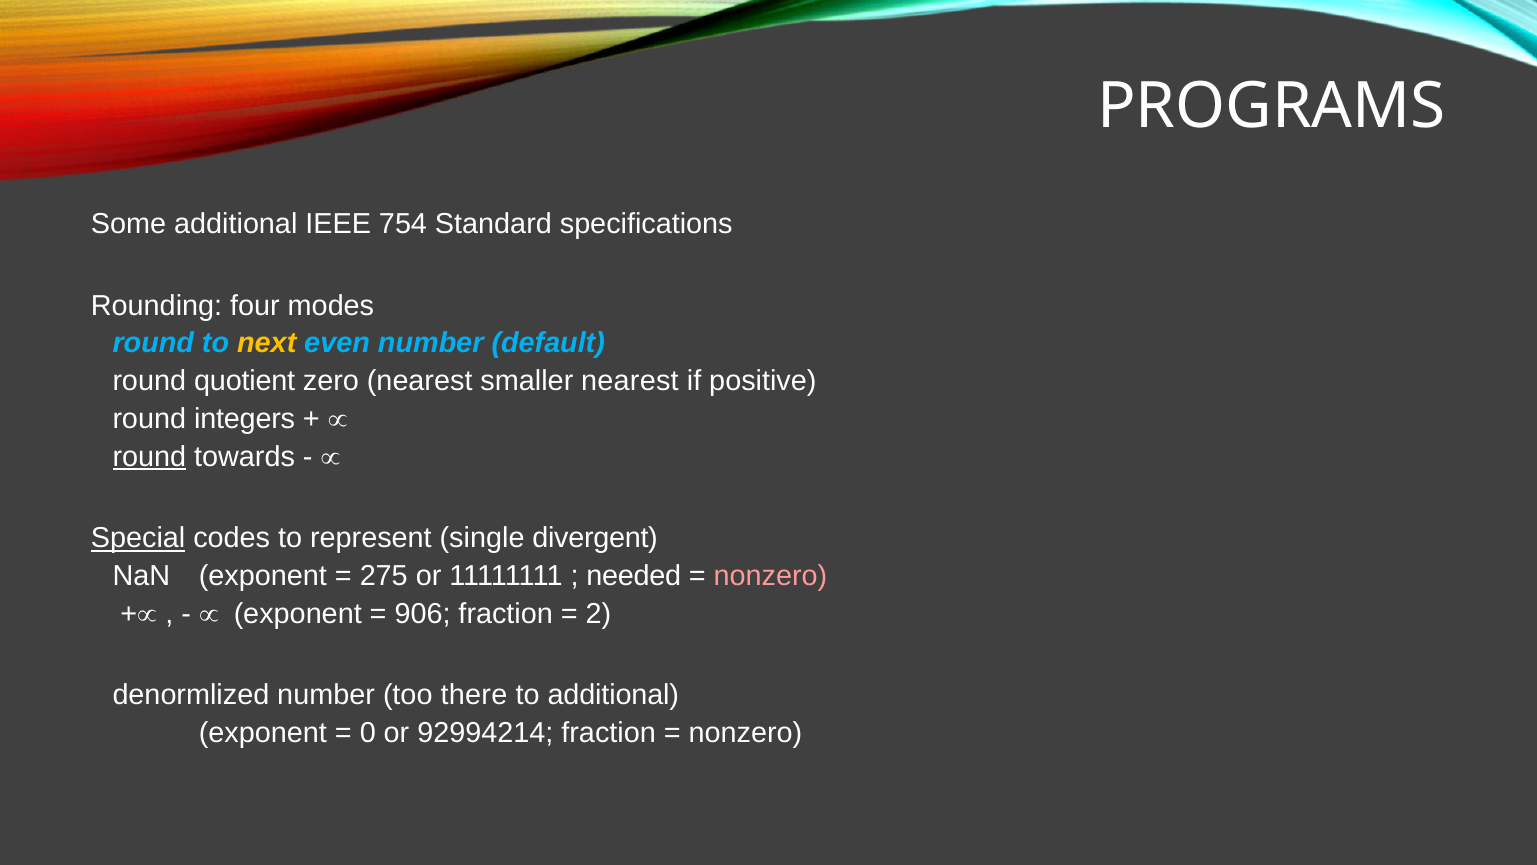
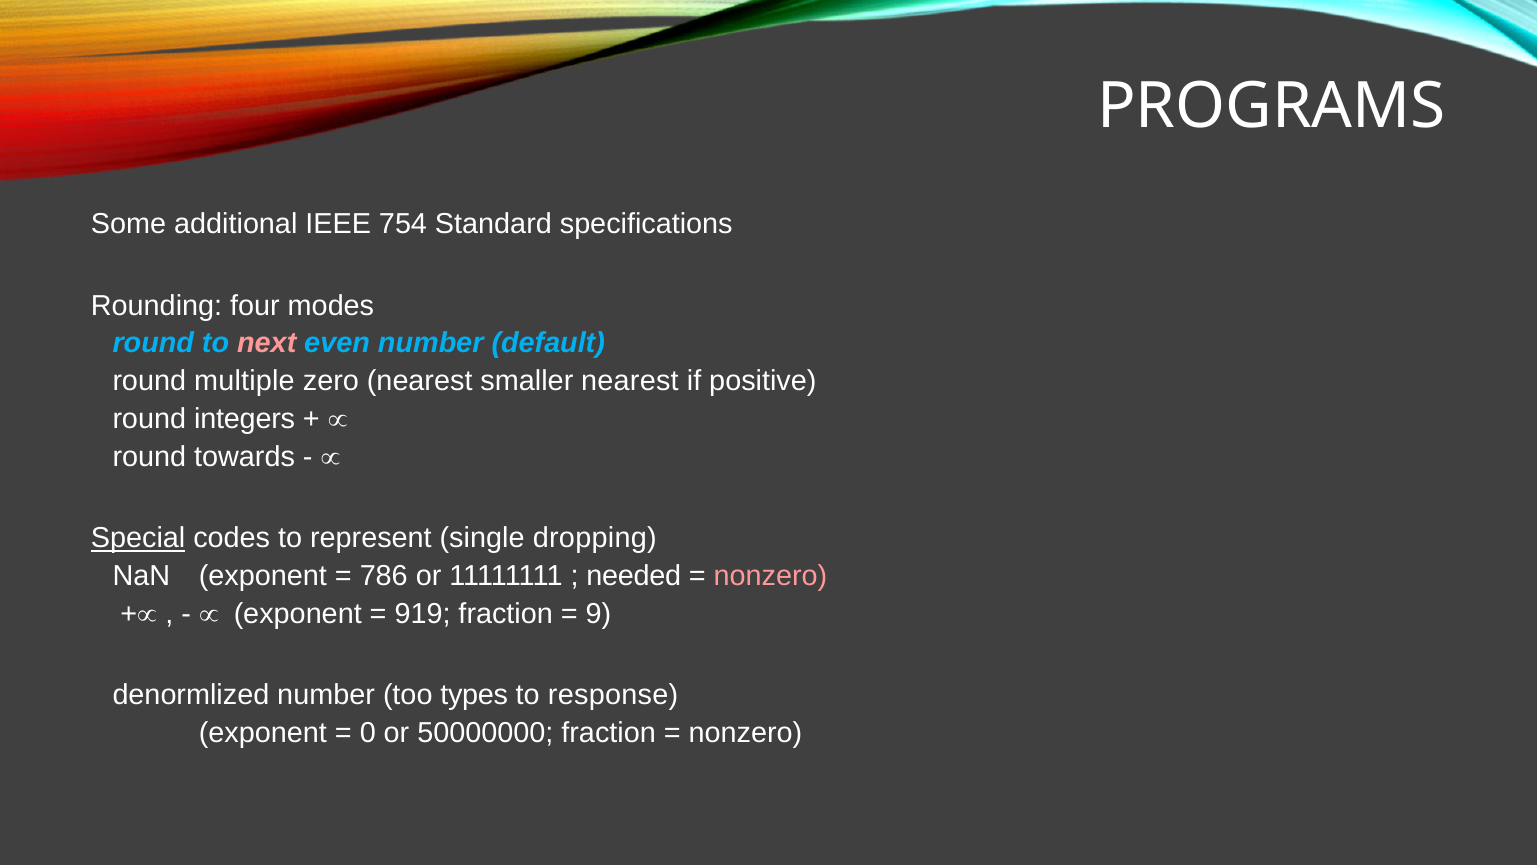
next colour: yellow -> pink (267, 343)
quotient: quotient -> multiple (244, 381)
round underline: present -> none (149, 456)
divergent: divergent -> dropping (595, 538)
275: 275 -> 786 (384, 576)
906: 906 -> 919 (423, 613)
2: 2 -> 9 (598, 613)
there: there -> types (474, 695)
to additional: additional -> response (613, 695)
92994214: 92994214 -> 50000000 (485, 733)
